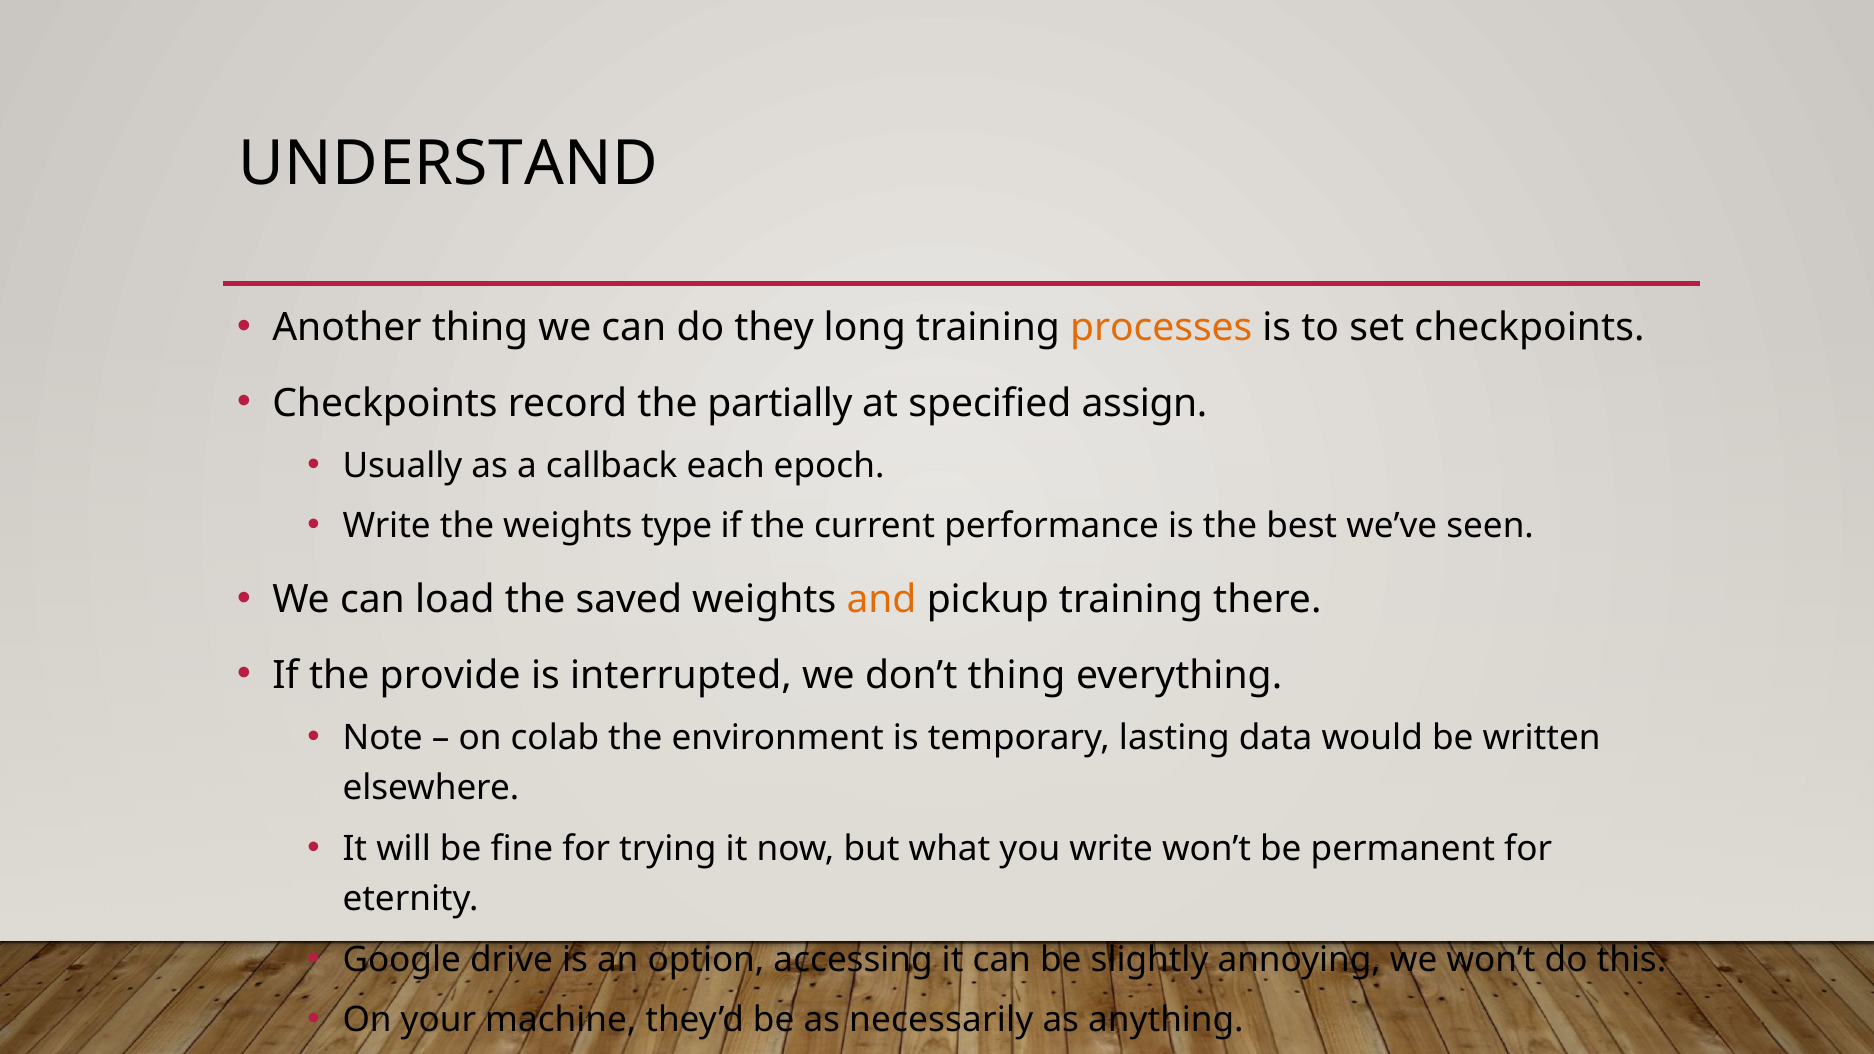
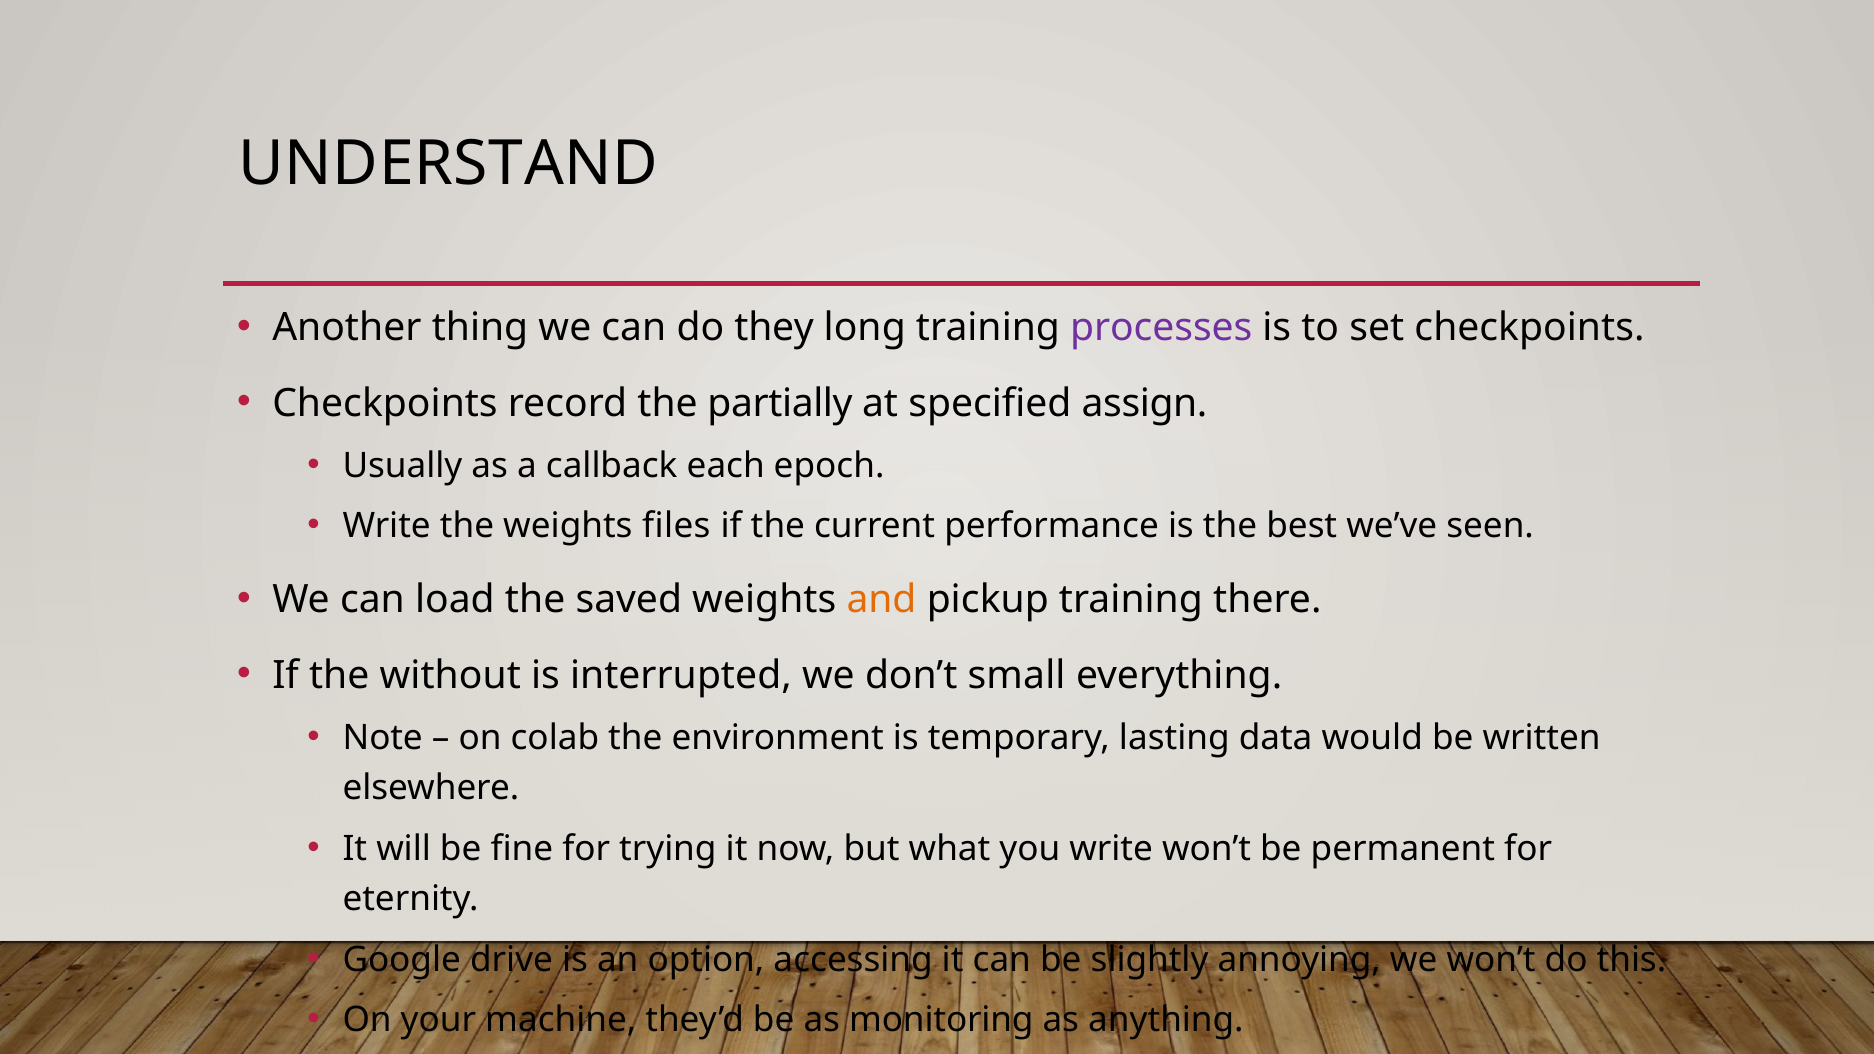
processes colour: orange -> purple (1161, 327)
type: type -> files (676, 526)
provide: provide -> without (450, 675)
don’t thing: thing -> small (1017, 675)
necessarily: necessarily -> monitoring (941, 1020)
